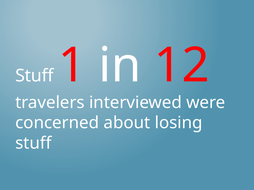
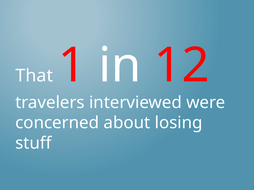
Stuff: Stuff -> That (34, 76)
